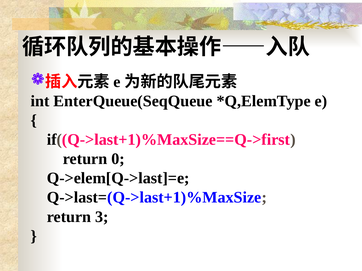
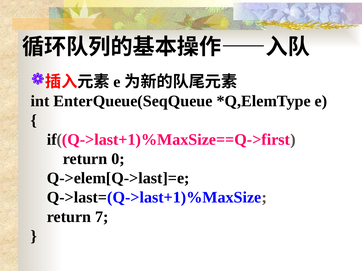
3: 3 -> 7 (102, 217)
